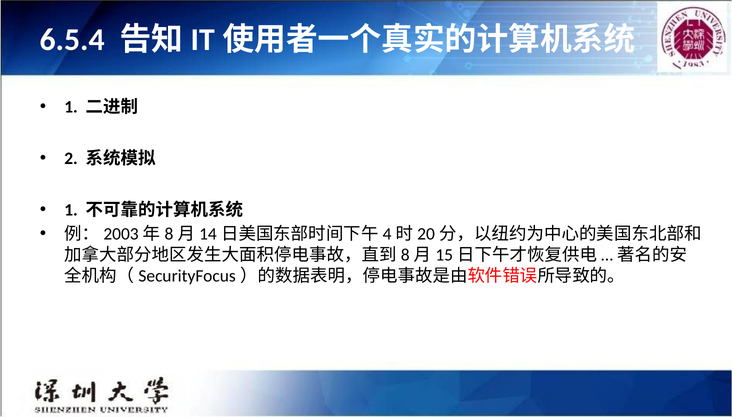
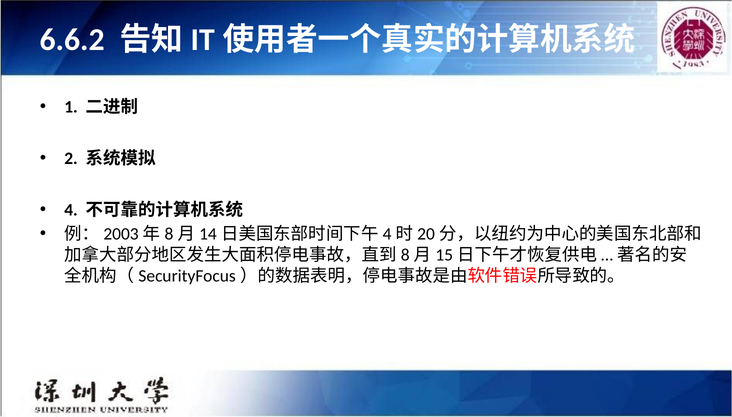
6.5.4: 6.5.4 -> 6.6.2 (72, 40)
1: 1 -> 4 (71, 210)
